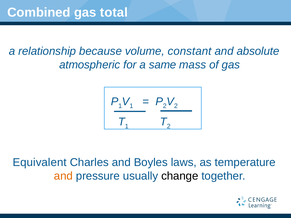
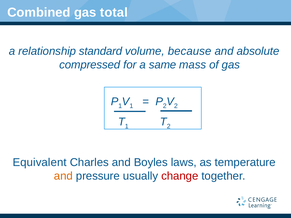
because: because -> standard (101, 51)
constant: constant -> because (190, 51)
atmospheric: atmospheric -> compressed (90, 65)
change colour: black -> red (180, 176)
